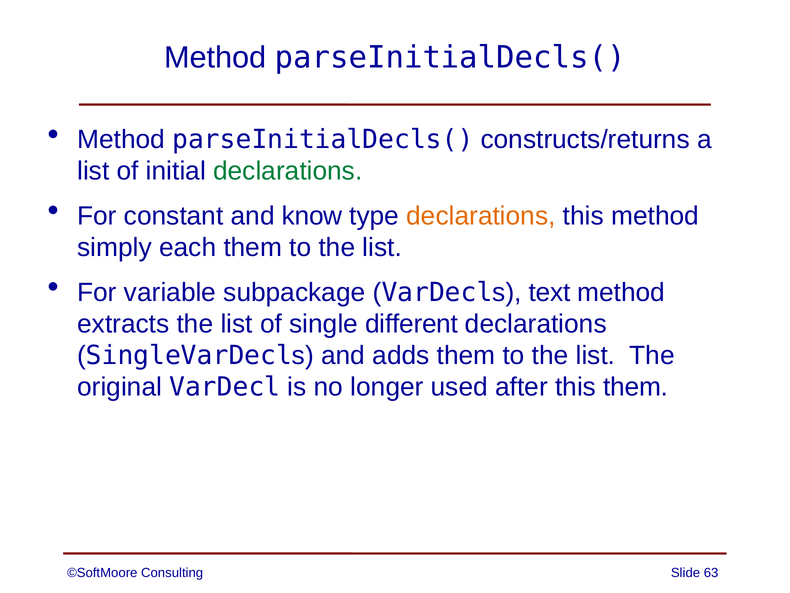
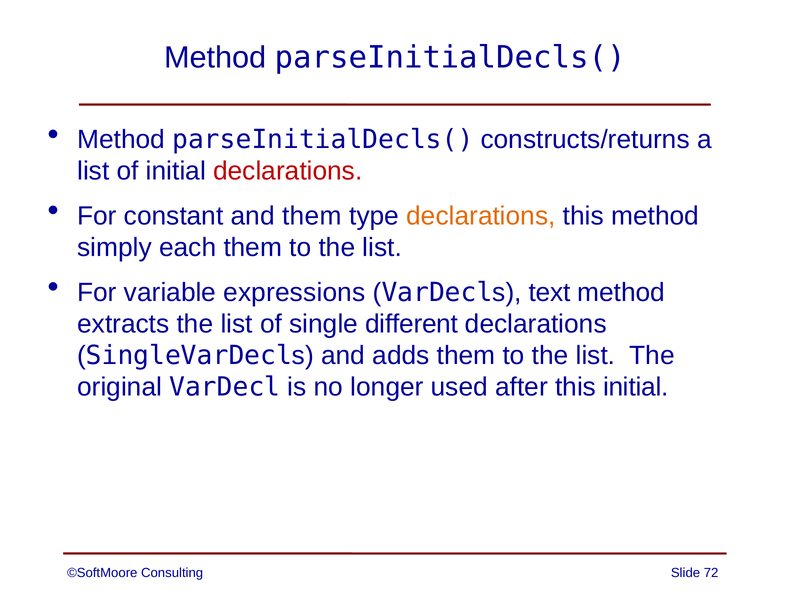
declarations colour: green -> red (288, 171)
and know: know -> them (312, 216)
subpackage: subpackage -> expressions (294, 292)
this them: them -> initial (636, 387)
63: 63 -> 72 (711, 572)
